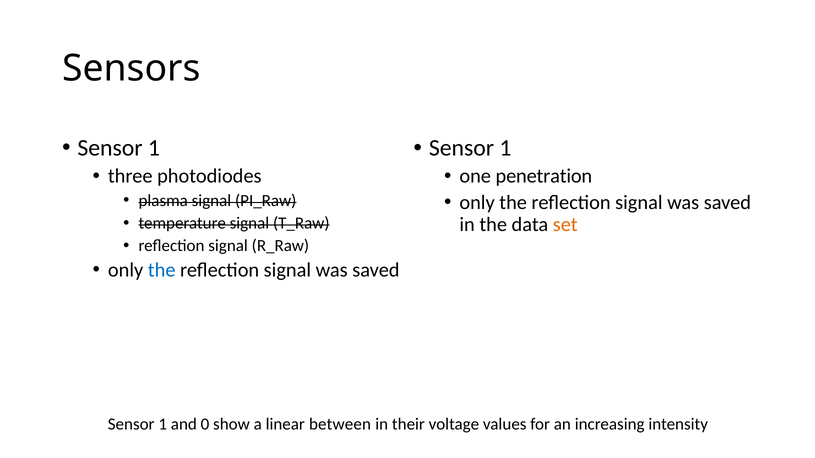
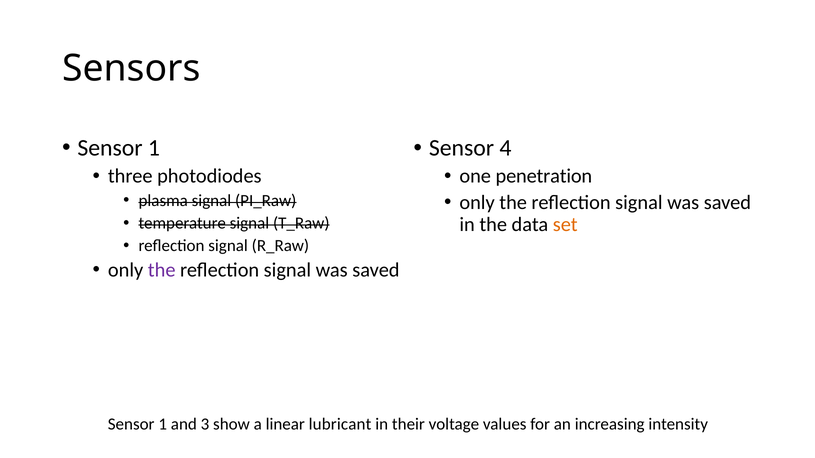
1: 1 -> 4 (505, 148)
the colour: blue -> purple (162, 270)
0: 0 -> 3 (205, 424)
between: between -> lubricant (340, 424)
